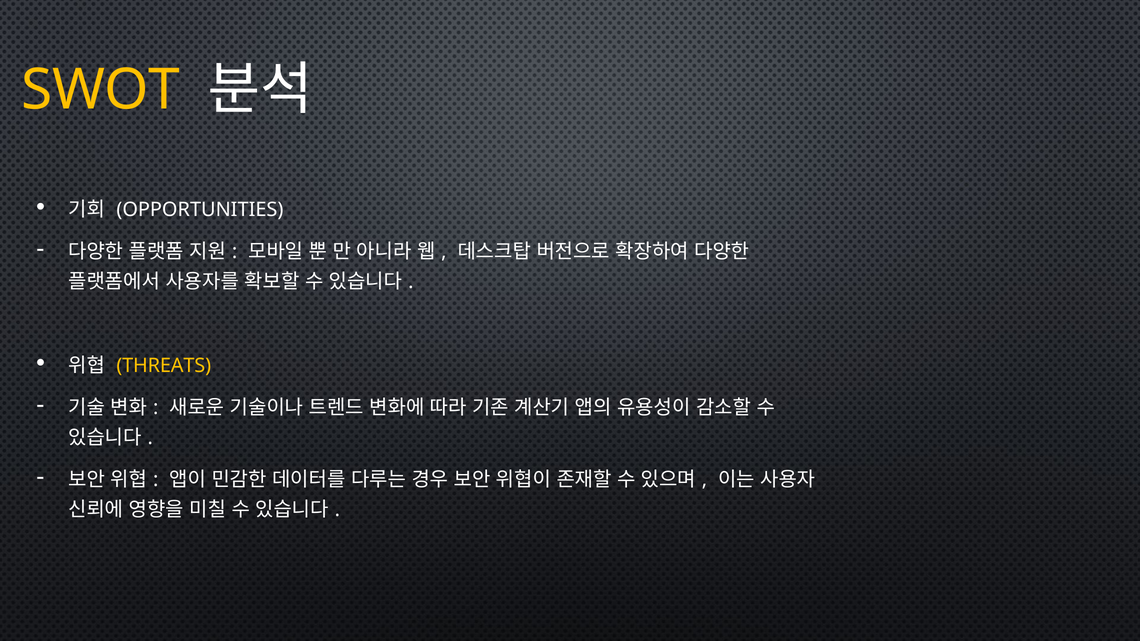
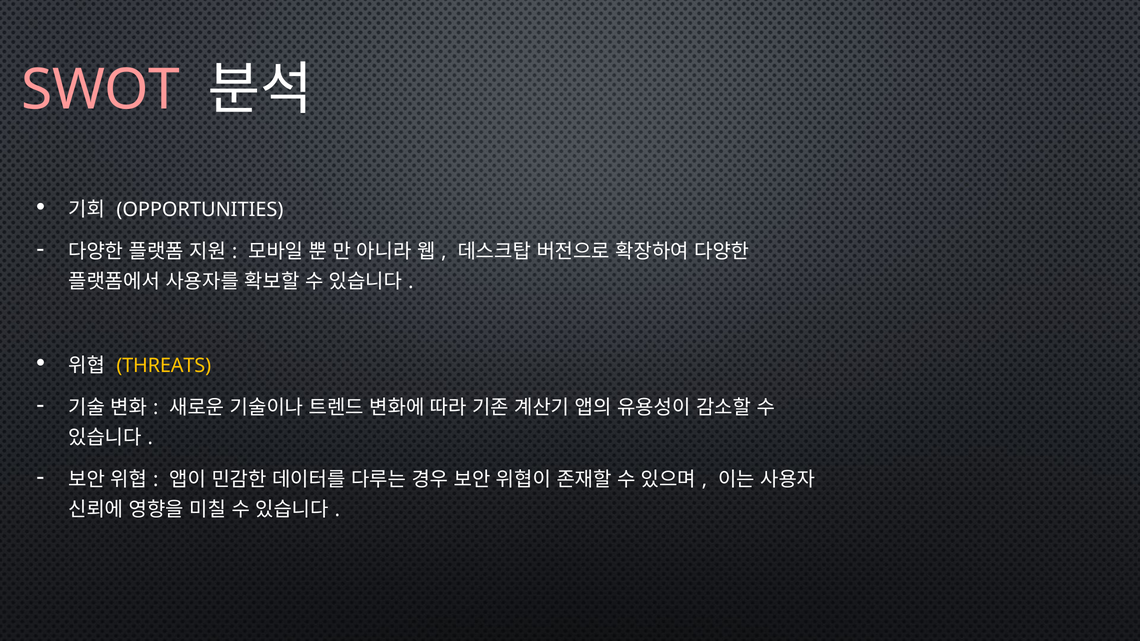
SWOT colour: yellow -> pink (101, 90)
